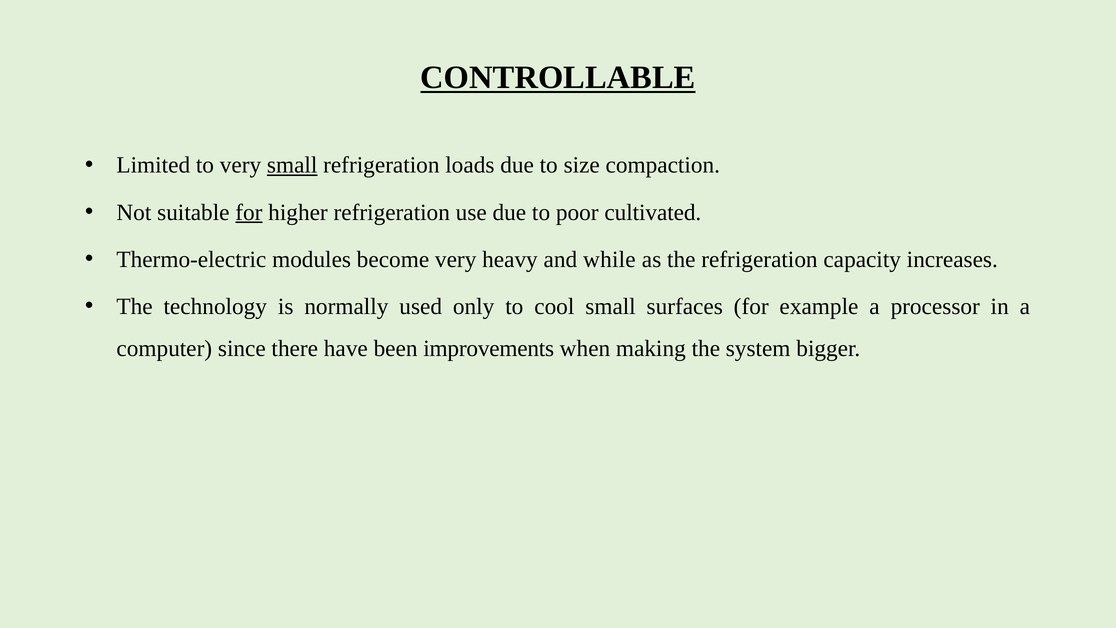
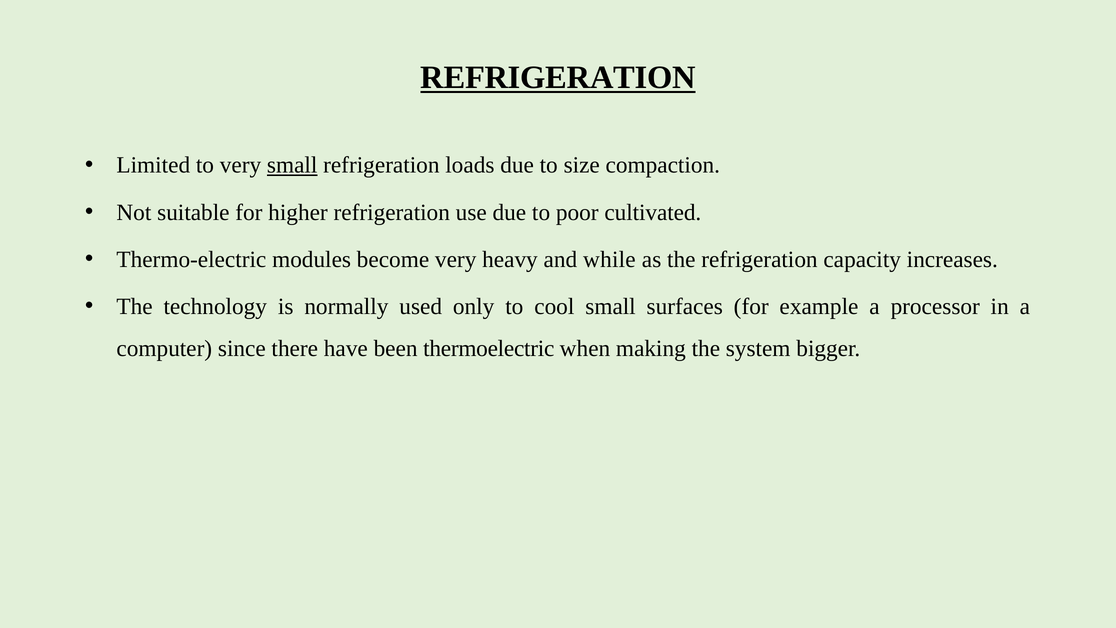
CONTROLLABLE: CONTROLLABLE -> REFRIGERATION (558, 78)
for underline: present -> none (249, 212)
improvements: improvements -> thermoelectric (489, 348)
